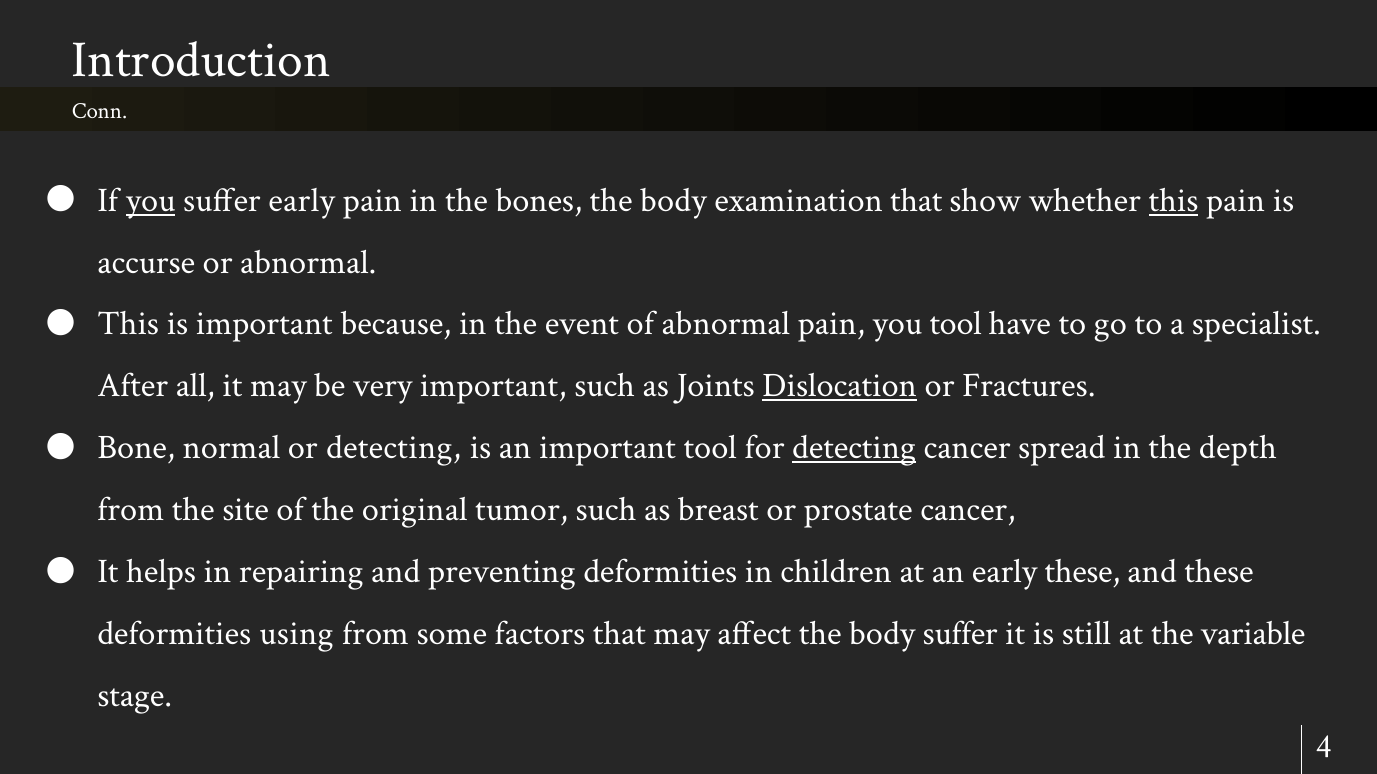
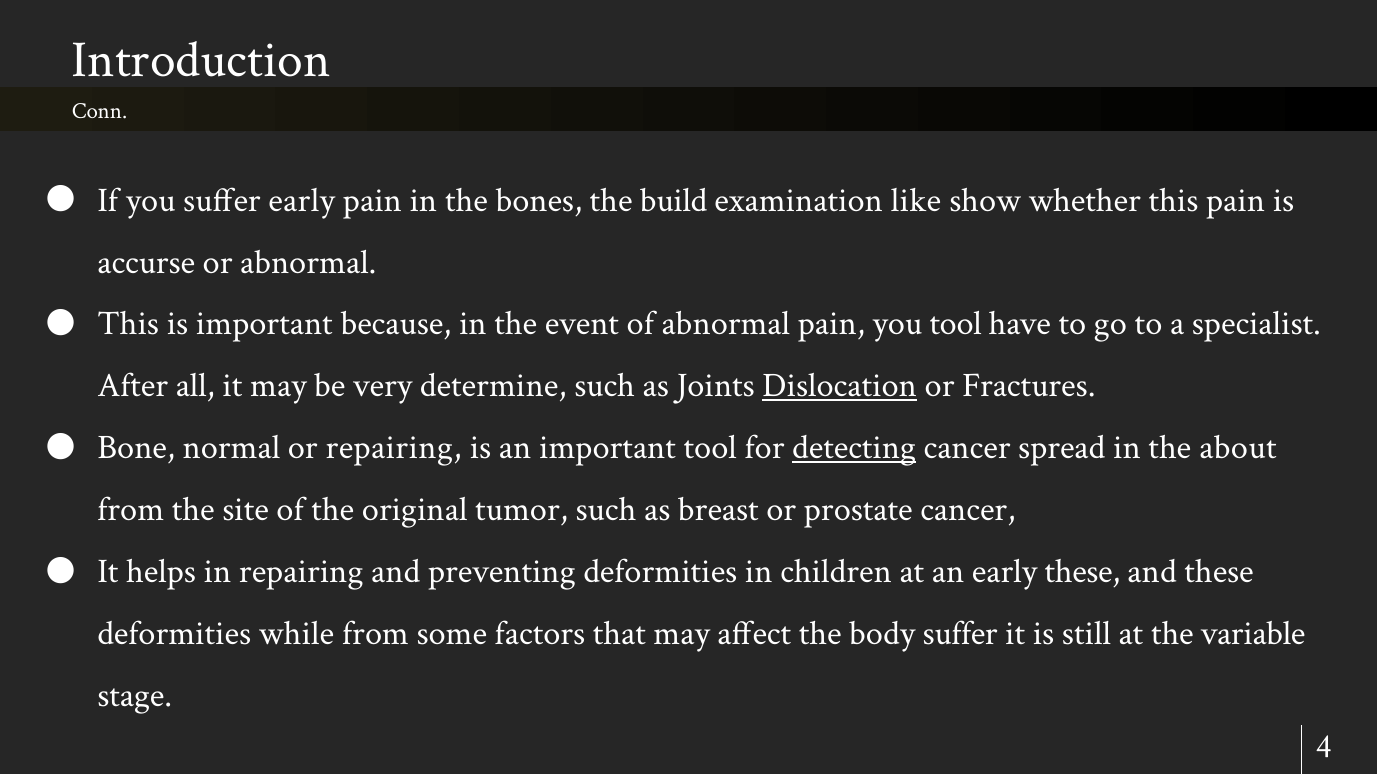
you underline: present -> none (151, 200)
bones the body: body -> build (674, 200)
examination that: that -> like (916, 200)
this underline: present -> none (1173, 200)
very important: important -> determine (493, 386)
or detecting: detecting -> repairing (393, 448)
depth: depth -> about (1238, 448)
using: using -> while (297, 634)
